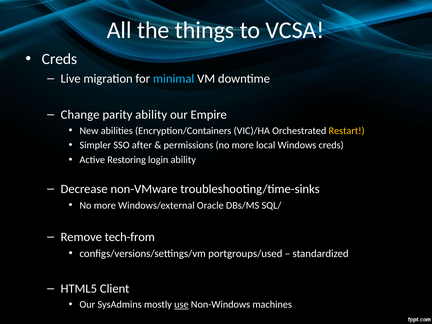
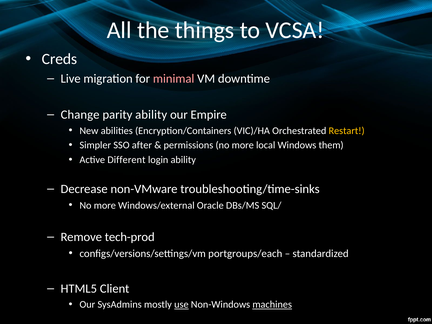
minimal colour: light blue -> pink (174, 79)
Windows creds: creds -> them (331, 145)
Restoring: Restoring -> Different (126, 160)
tech-from: tech-from -> tech-prod (130, 237)
portgroups/used: portgroups/used -> portgroups/each (245, 254)
machines underline: none -> present (272, 305)
